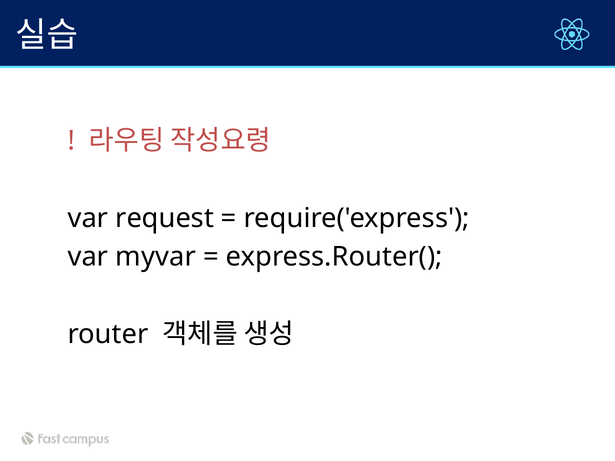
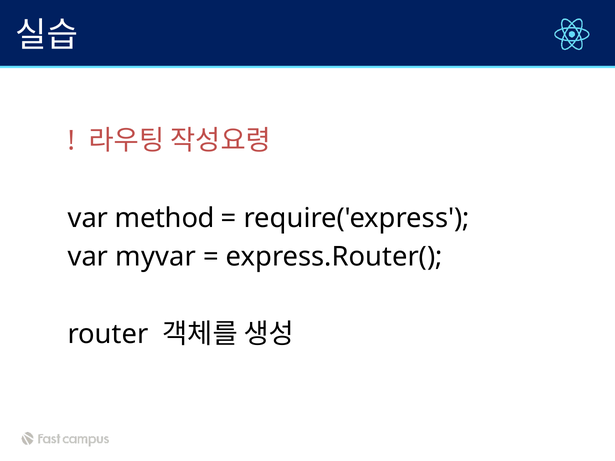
request: request -> method (165, 218)
